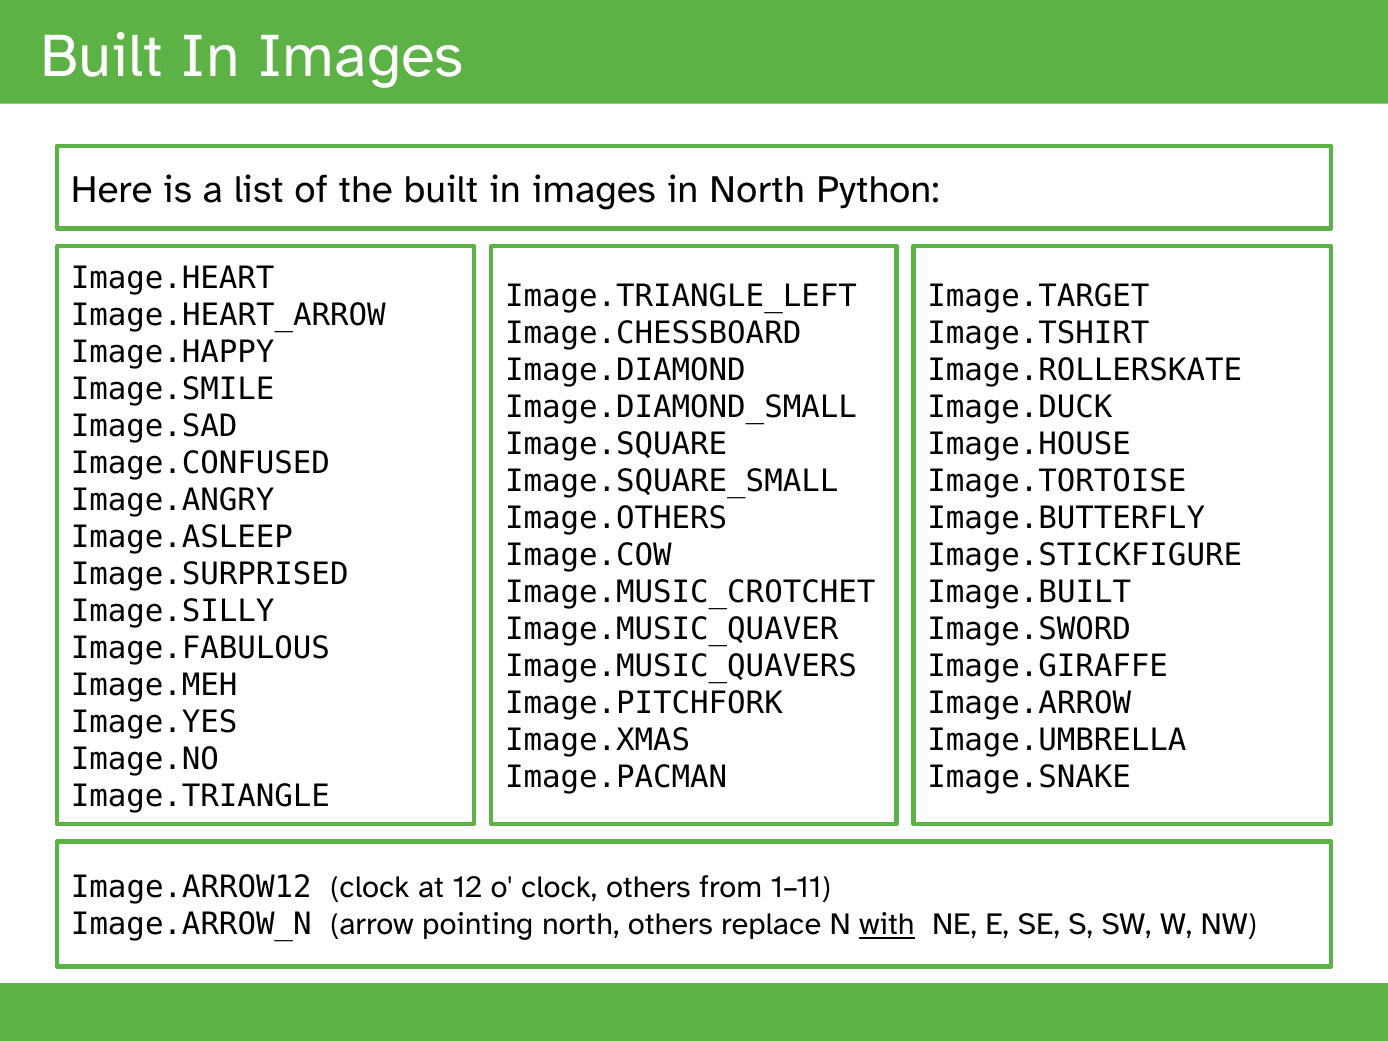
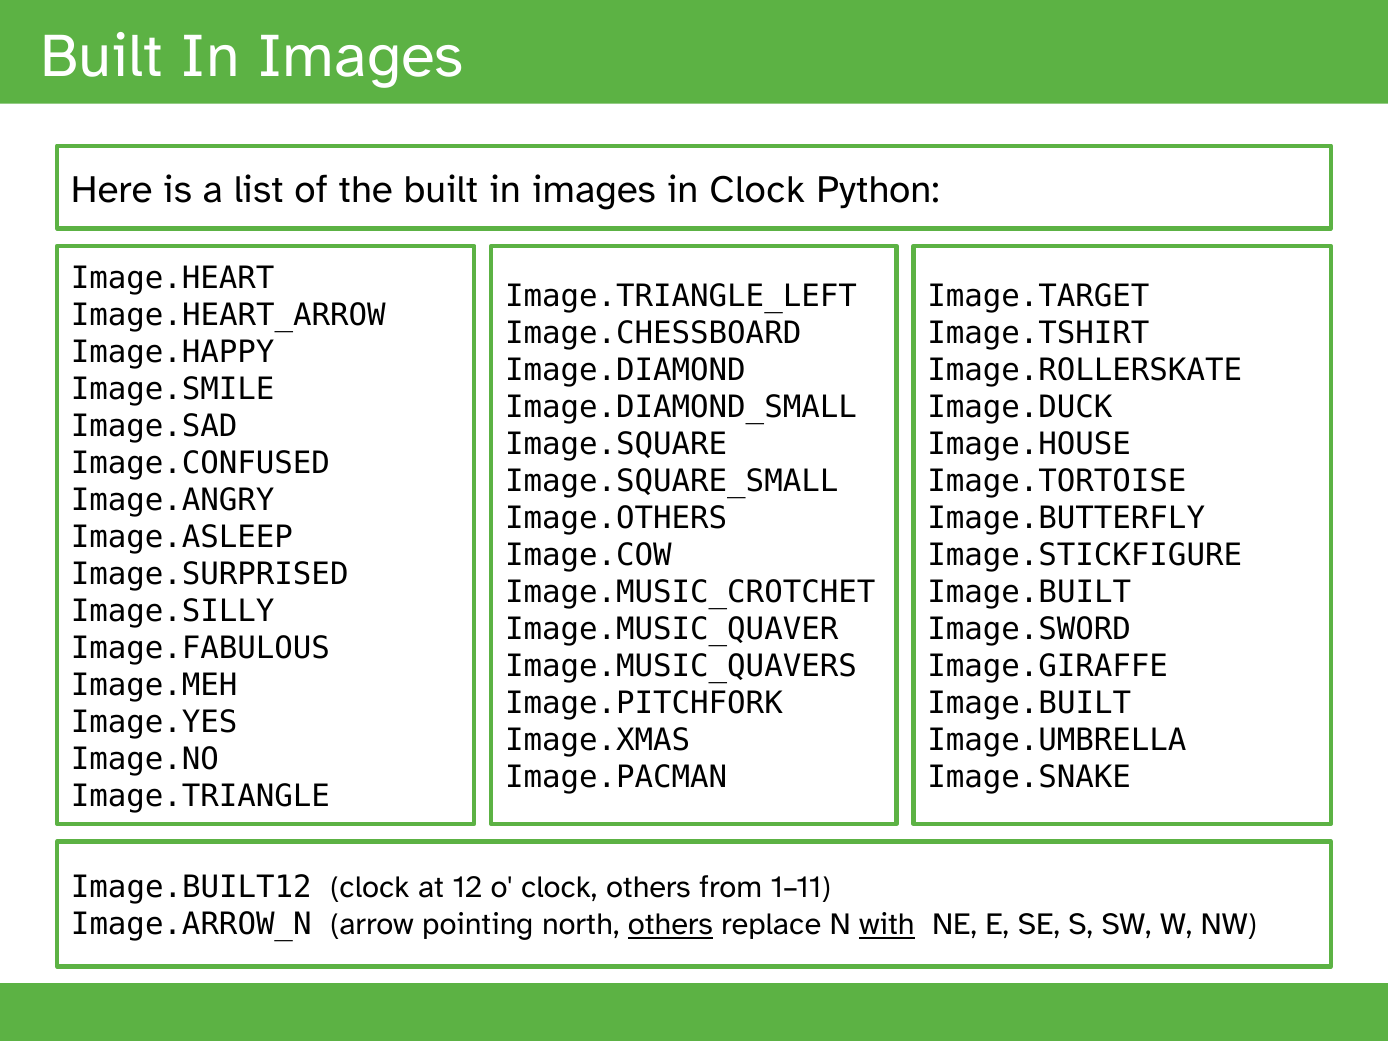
in North: North -> Clock (757, 190)
Image.ARROW: Image.ARROW -> Image.BUILT (1029, 704)
Image.ARROW12: Image.ARROW12 -> Image.BUILT12 (191, 888)
others underline: none -> present (670, 925)
